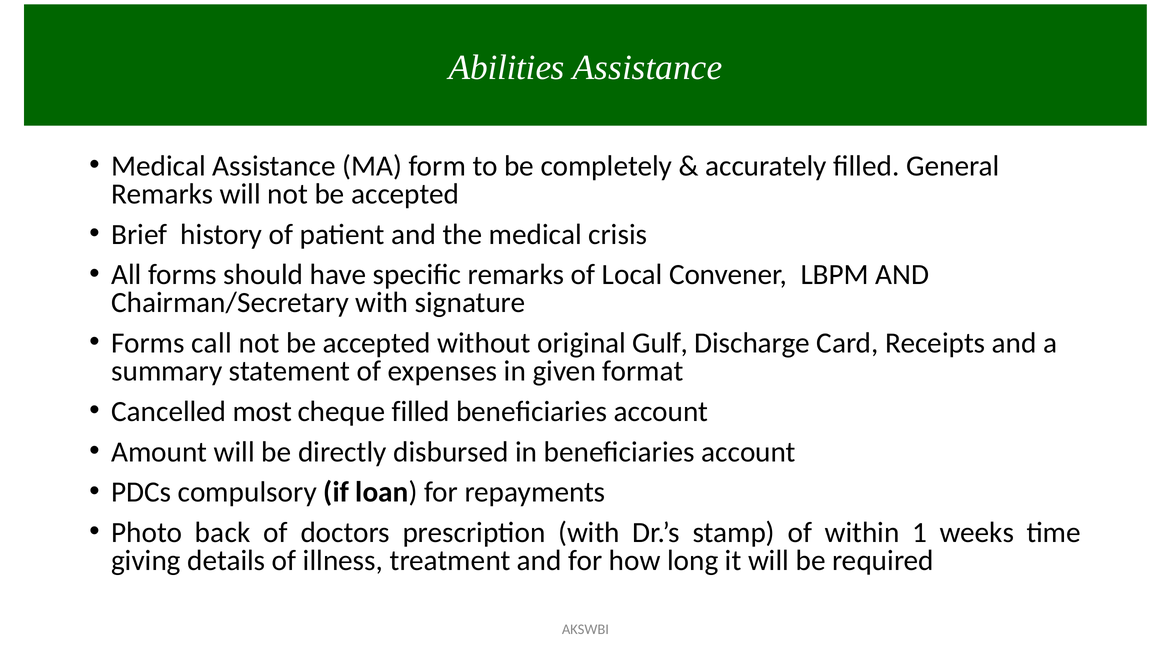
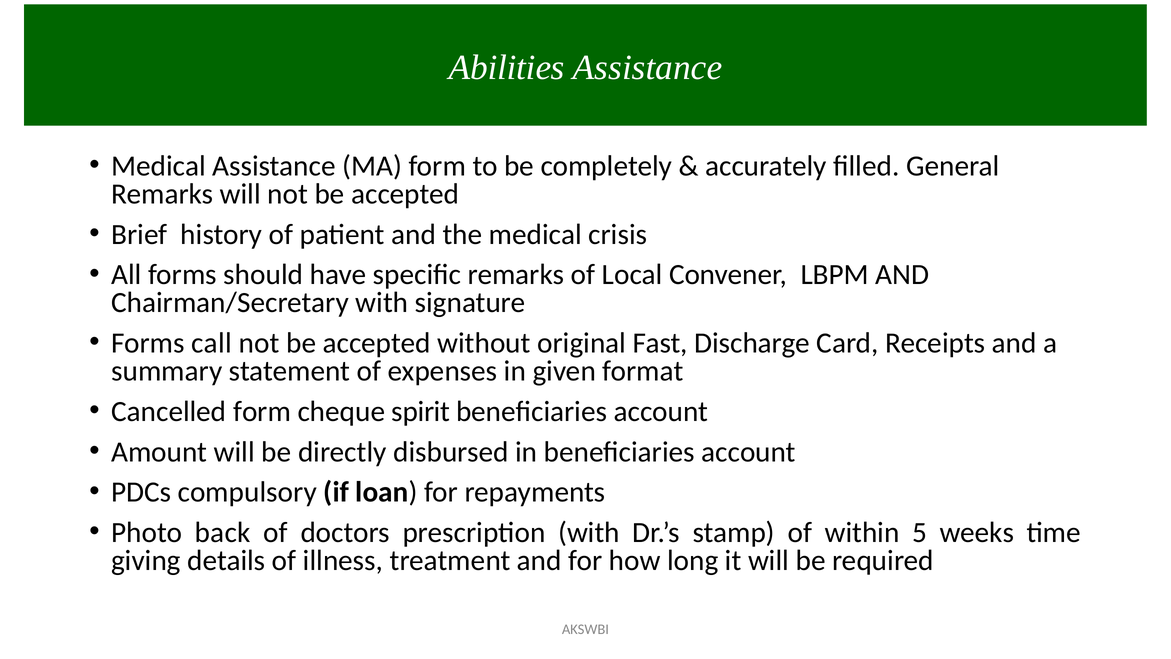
Gulf: Gulf -> Fast (660, 343)
Cancelled most: most -> form (262, 411)
cheque filled: filled -> spirit (421, 411)
1: 1 -> 5 (920, 532)
